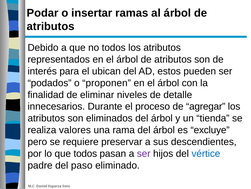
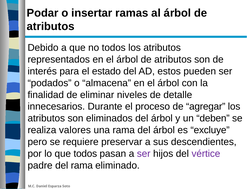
ubican: ubican -> estado (106, 71)
proponen: proponen -> almacena (107, 83)
tienda: tienda -> deben (213, 118)
vértice colour: blue -> purple (206, 153)
del paso: paso -> rama (82, 165)
